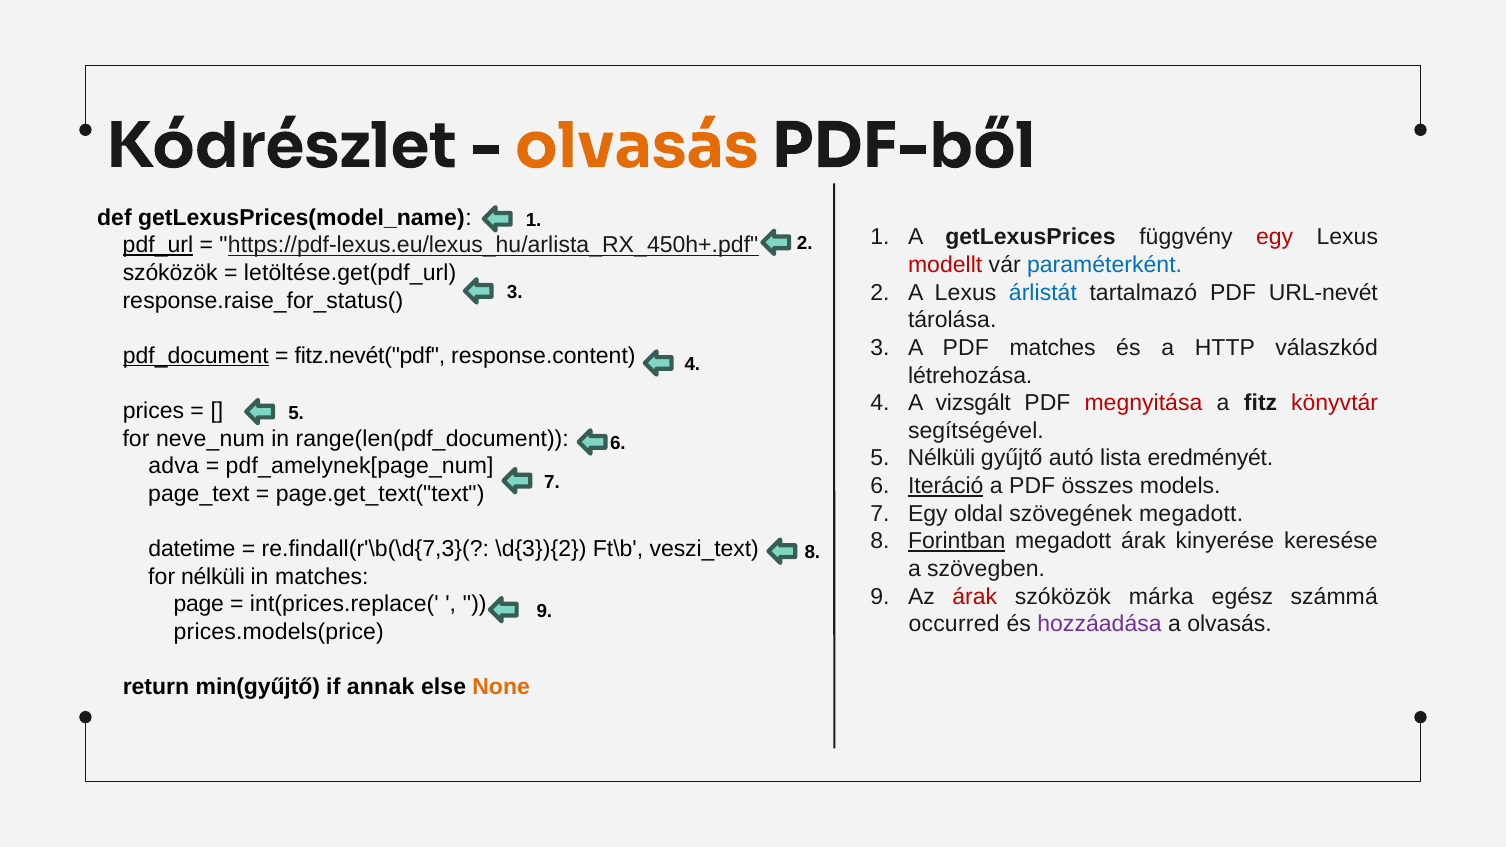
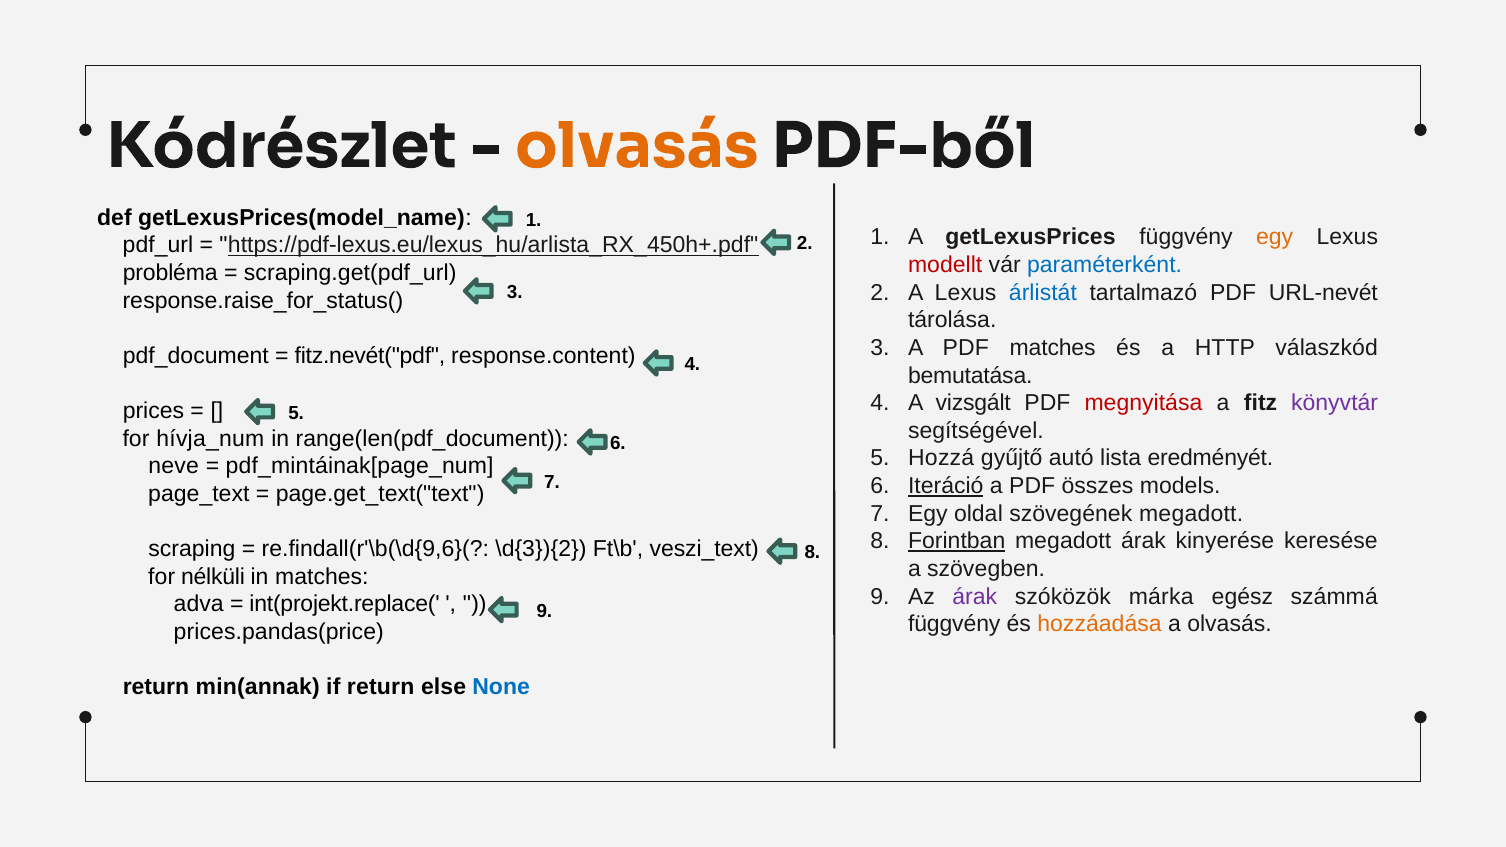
egy colour: red -> orange (1275, 237)
pdf_url underline: present -> none (158, 245)
szóközök: szóközök -> probléma (170, 273)
letöltése.get(pdf_url: letöltése.get(pdf_url -> scraping.get(pdf_url (350, 273)
pdf_document underline: present -> none (196, 356)
létrehozása: létrehozása -> bemutatása (970, 375)
könyvtár colour: red -> purple (1335, 403)
neve_num: neve_num -> hívja_num (210, 439)
5 Nélküli: Nélküli -> Hozzá (941, 458)
adva: adva -> neve (174, 466)
pdf_amelynek[page_num: pdf_amelynek[page_num -> pdf_mintáinak[page_num (360, 466)
datetime: datetime -> scraping (192, 549)
re.findall(r'\b(\d{7,3}(: re.findall(r'\b(\d{7,3}( -> re.findall(r'\b(\d{9,6}( (375, 549)
árak colour: red -> purple (975, 597)
page: page -> adva (199, 604)
int(prices.replace(: int(prices.replace( -> int(projekt.replace( (345, 604)
occurred: occurred -> függvény (954, 624)
hozzáadása colour: purple -> orange (1100, 624)
prices.models(price: prices.models(price -> prices.pandas(price (279, 632)
min(gyűjtő: min(gyűjtő -> min(annak (258, 687)
if annak: annak -> return (381, 687)
None colour: orange -> blue (501, 687)
